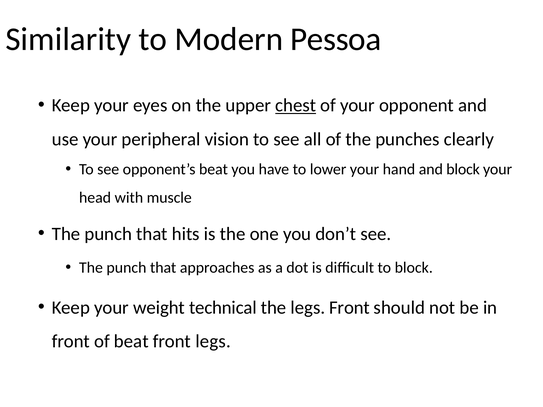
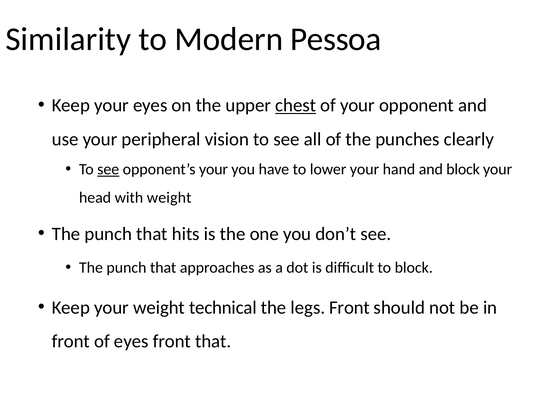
see underline: none -> present (108, 169)
opponent’s beat: beat -> your (214, 169)
with muscle: muscle -> weight (169, 198)
of beat: beat -> eyes (131, 342)
front legs: legs -> that (213, 342)
